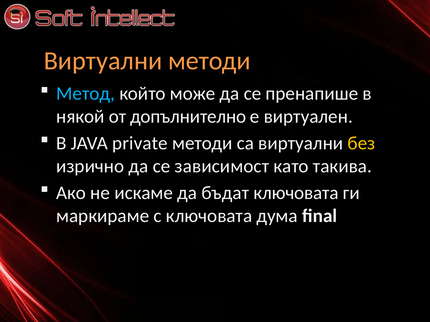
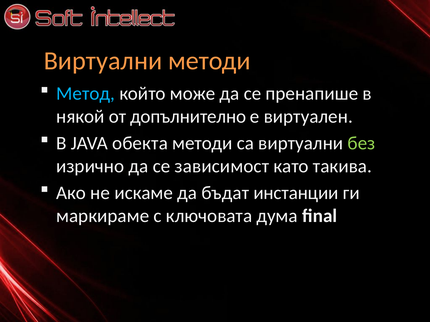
private: private -> обекта (140, 144)
без colour: yellow -> light green (361, 144)
бъдат ключовата: ключовата -> инстанции (296, 193)
